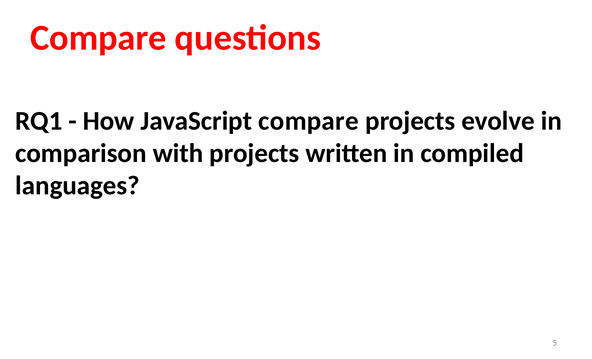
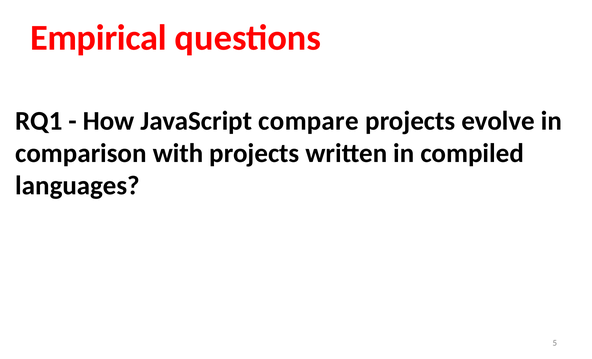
Compare: Compare -> Empirical (98, 38)
